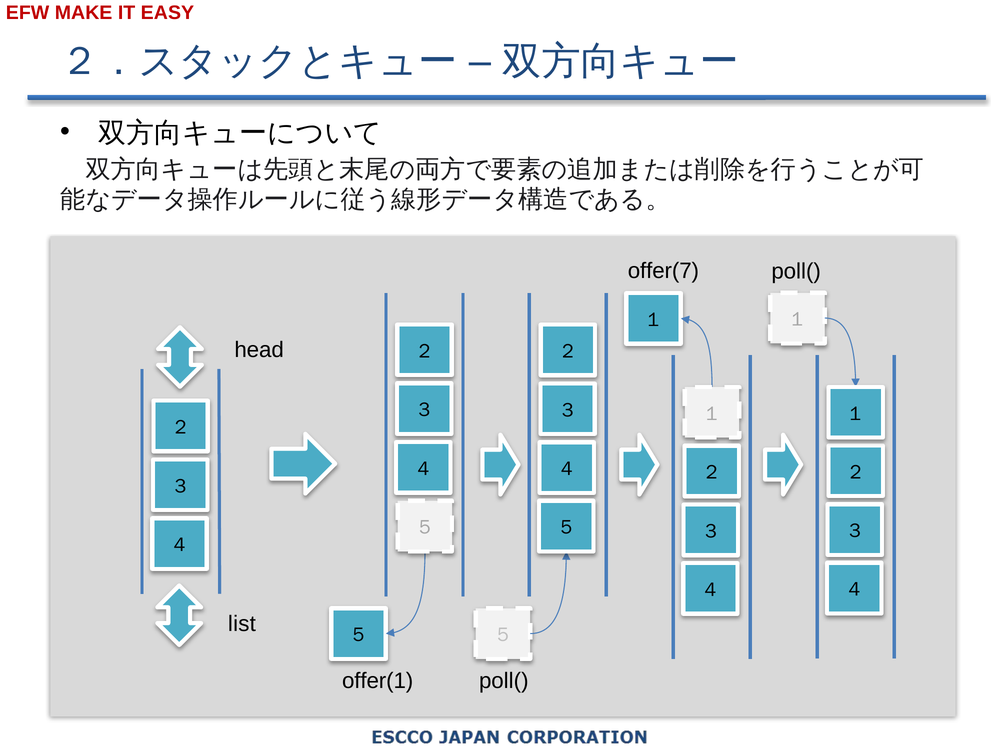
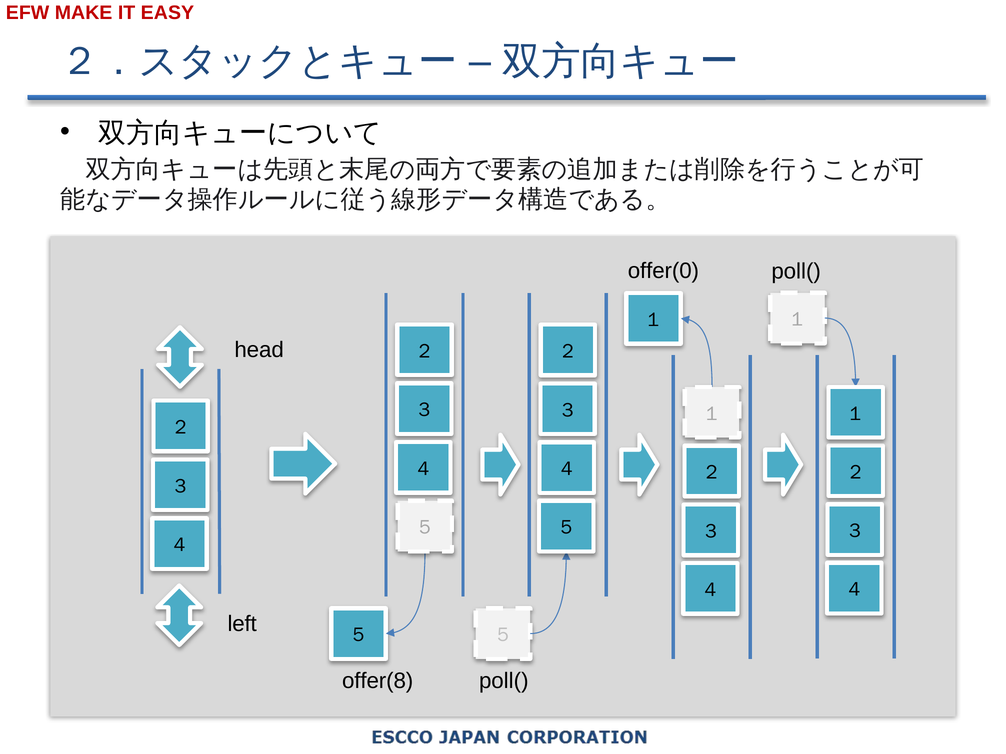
offer(7: offer(7 -> offer(0 (663, 271)
list: list -> left (242, 625)
offer(1: offer(1 -> offer(8 (378, 682)
